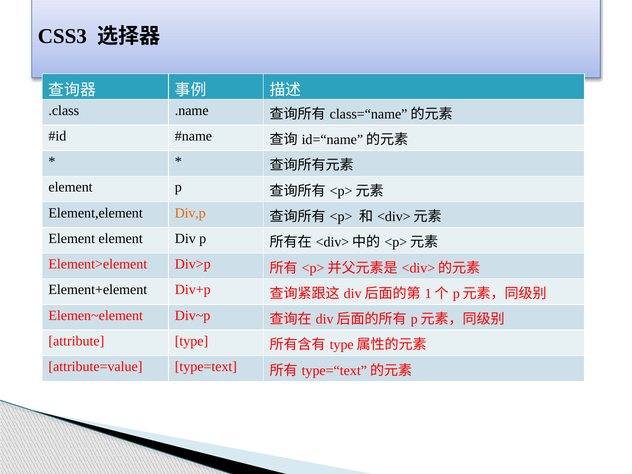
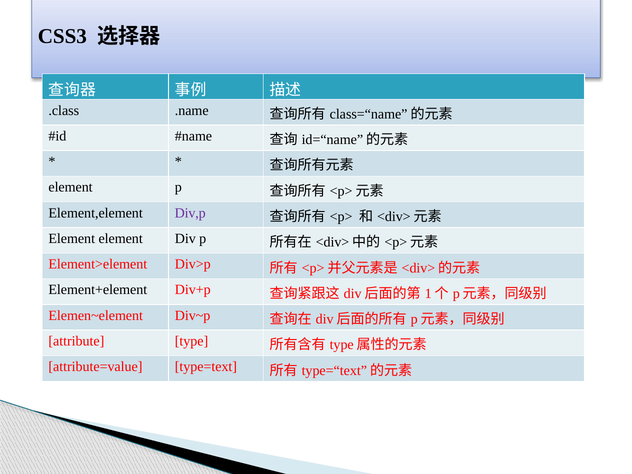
Div,p colour: orange -> purple (190, 213)
